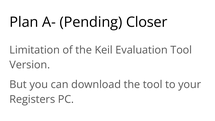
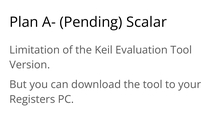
Closer: Closer -> Scalar (147, 22)
